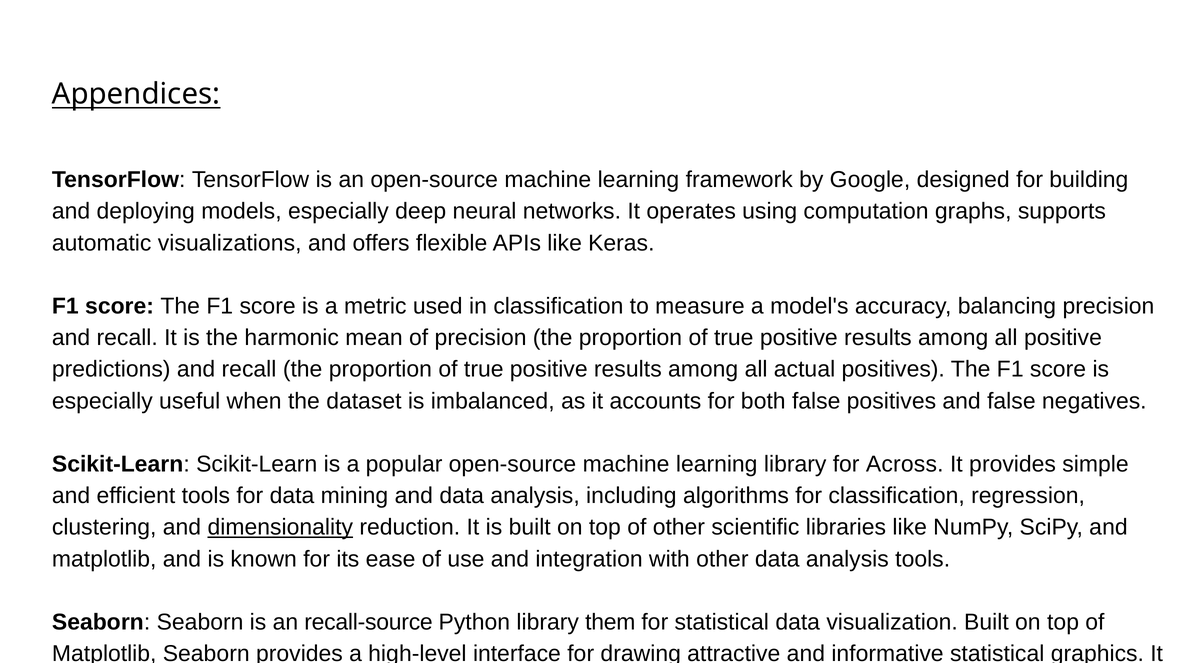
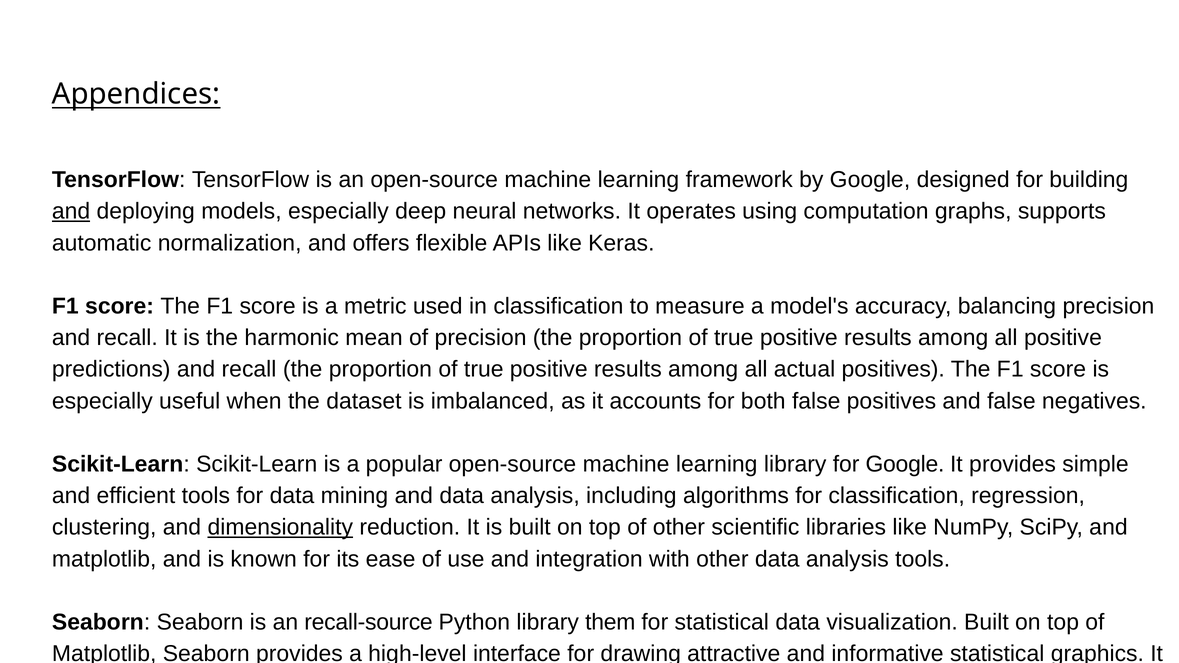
and underline: none -> present (71, 211)
visualizations: visualizations -> normalization (230, 243)
for Across: Across -> Google (905, 464)
